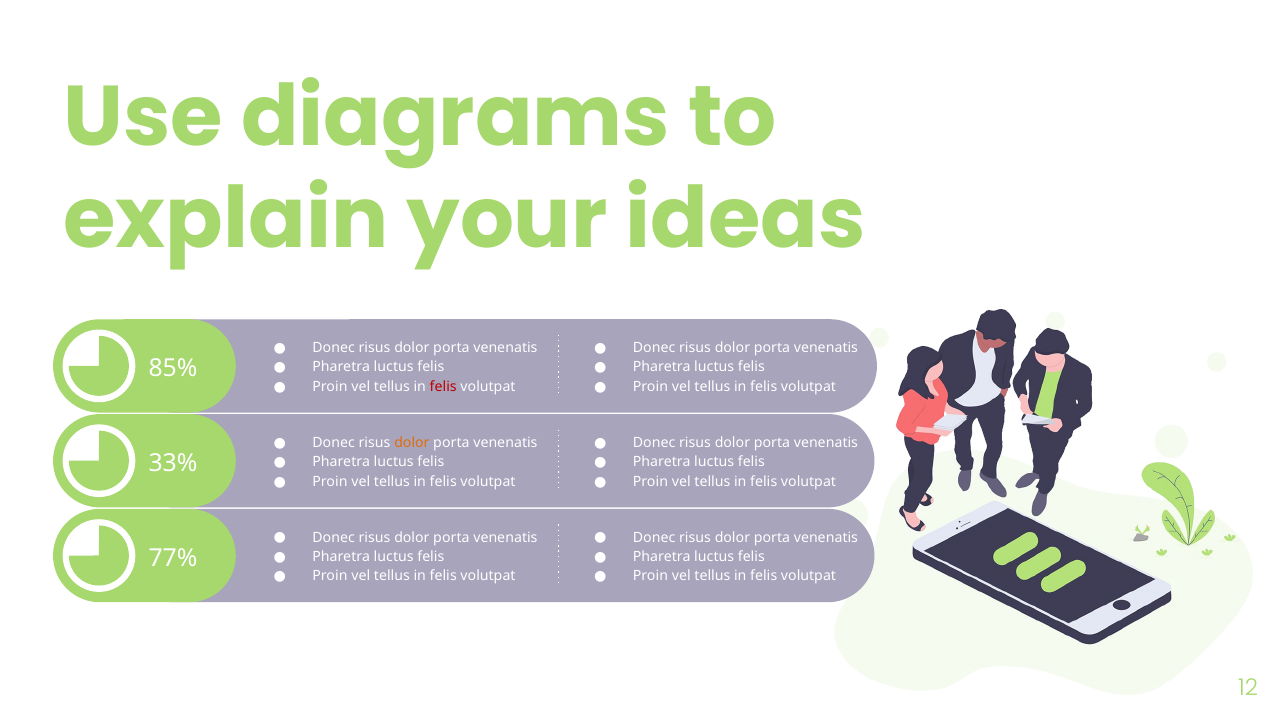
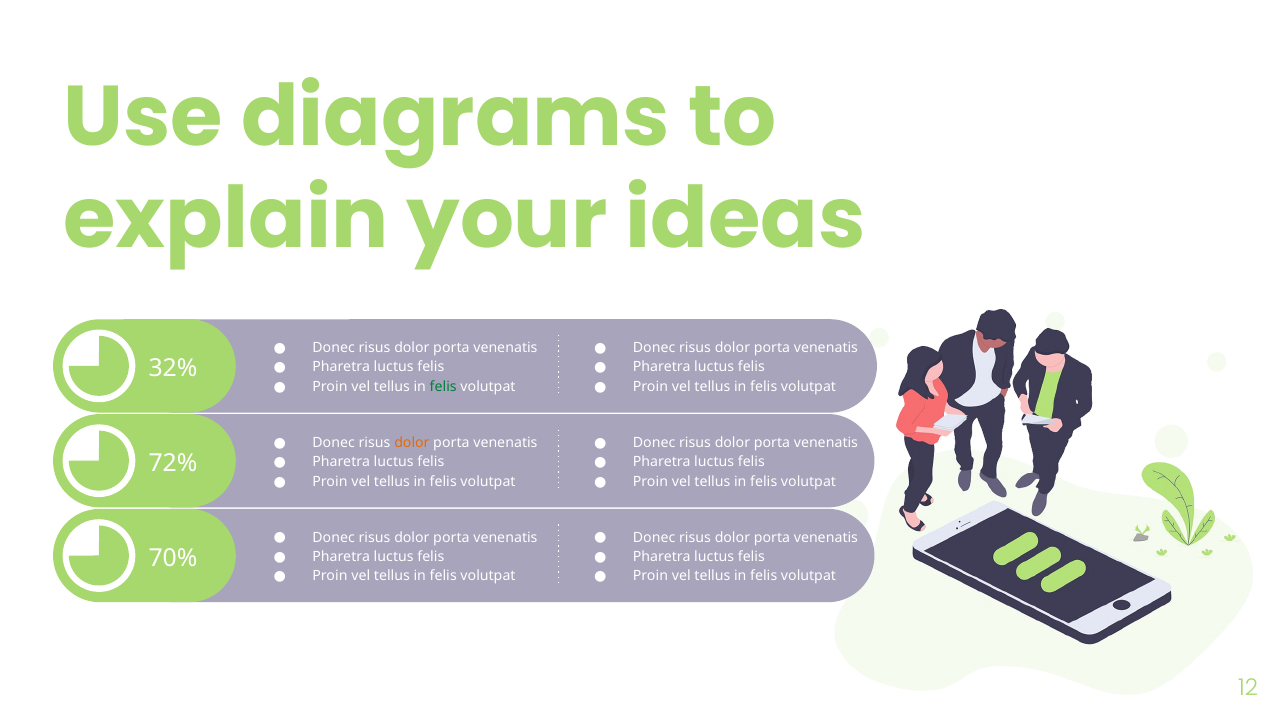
85%: 85% -> 32% (173, 369)
felis colour: red -> green (443, 387)
33%: 33% -> 72% (173, 464)
77%: 77% -> 70% (173, 558)
